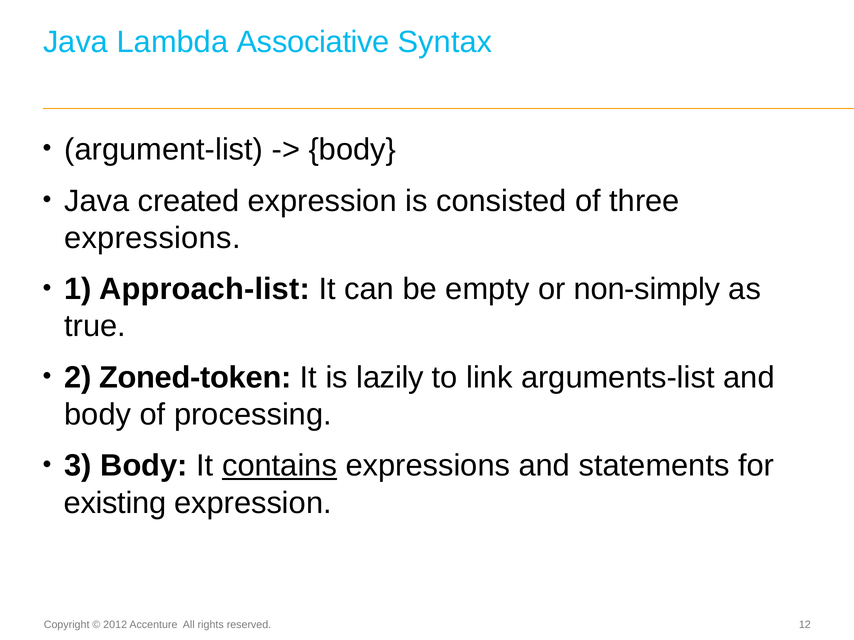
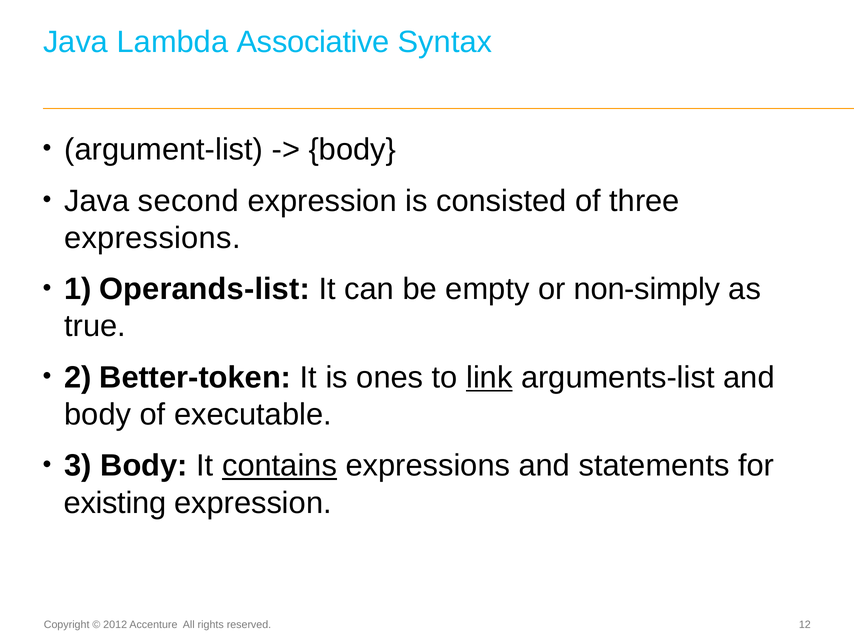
created: created -> second (188, 201)
Approach-list: Approach-list -> Operands-list (205, 289)
Zoned-token: Zoned-token -> Better-token (195, 378)
lazily: lazily -> ones (390, 378)
link underline: none -> present (489, 378)
processing: processing -> executable (253, 415)
